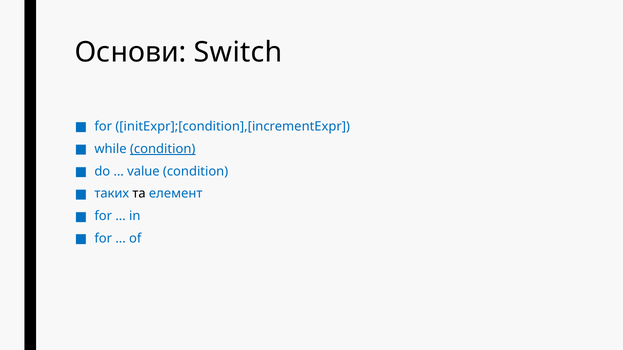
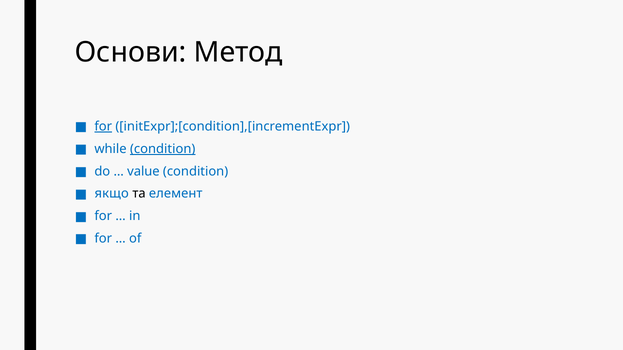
Switch: Switch -> Метод (238, 52)
for underline: none -> present (103, 127)
таких: таких -> якщо (112, 194)
